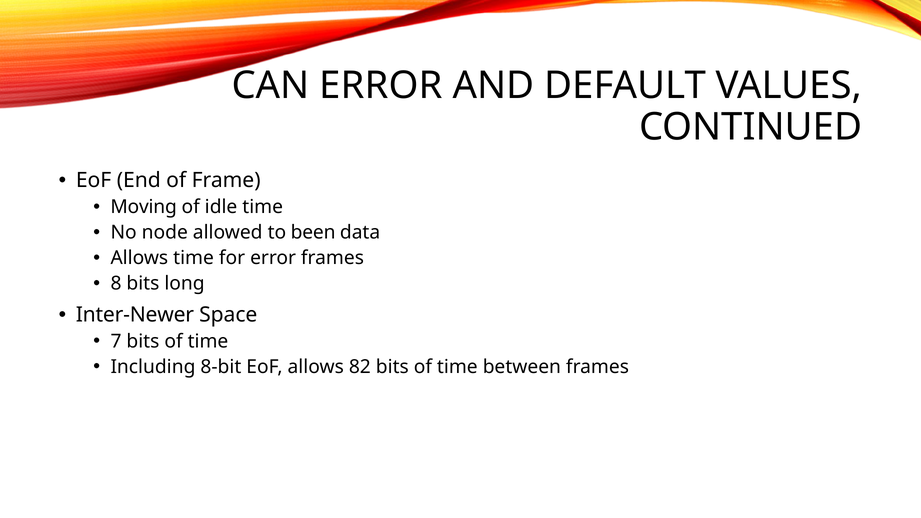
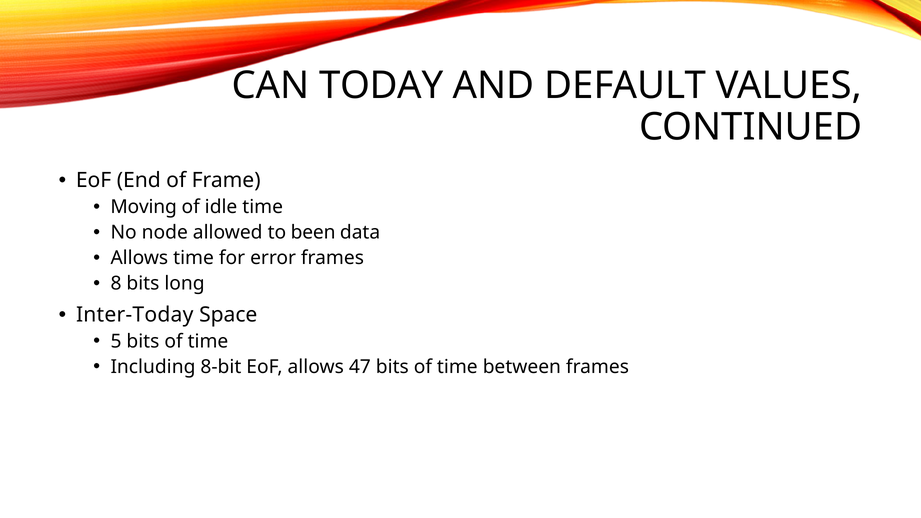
CAN ERROR: ERROR -> TODAY (381, 86)
Inter-Newer: Inter-Newer -> Inter-Today (135, 315)
7: 7 -> 5 (116, 341)
82: 82 -> 47 (360, 367)
